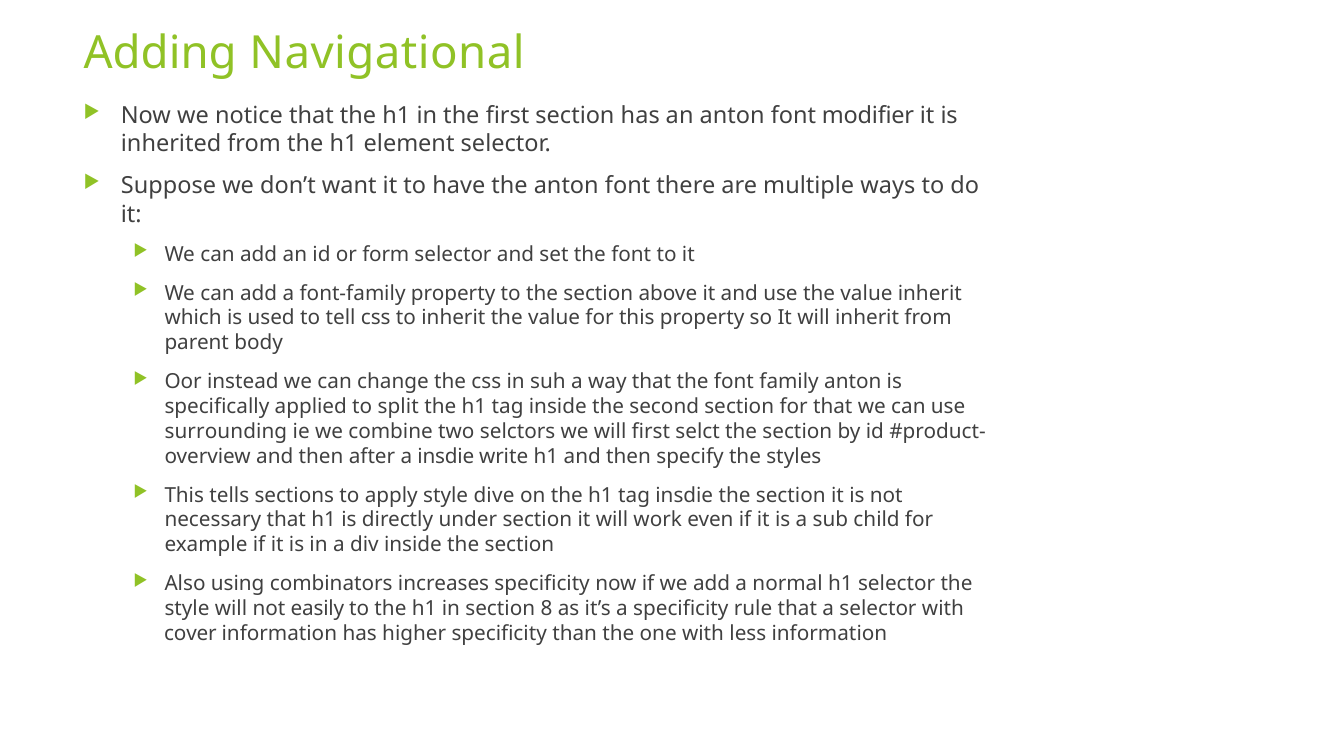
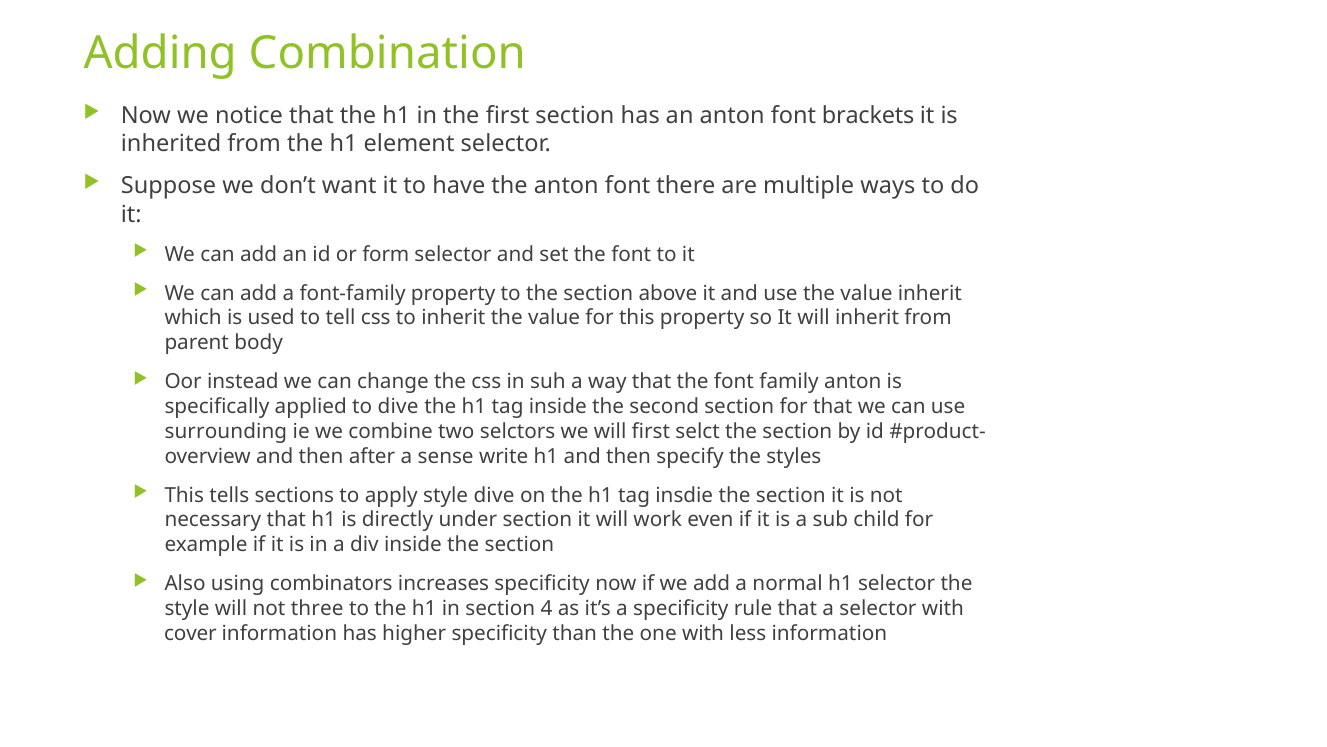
Navigational: Navigational -> Combination (387, 53)
modifier: modifier -> brackets (868, 116)
to split: split -> dive (398, 406)
a insdie: insdie -> sense (446, 456)
easily: easily -> three (317, 608)
8: 8 -> 4 (546, 608)
